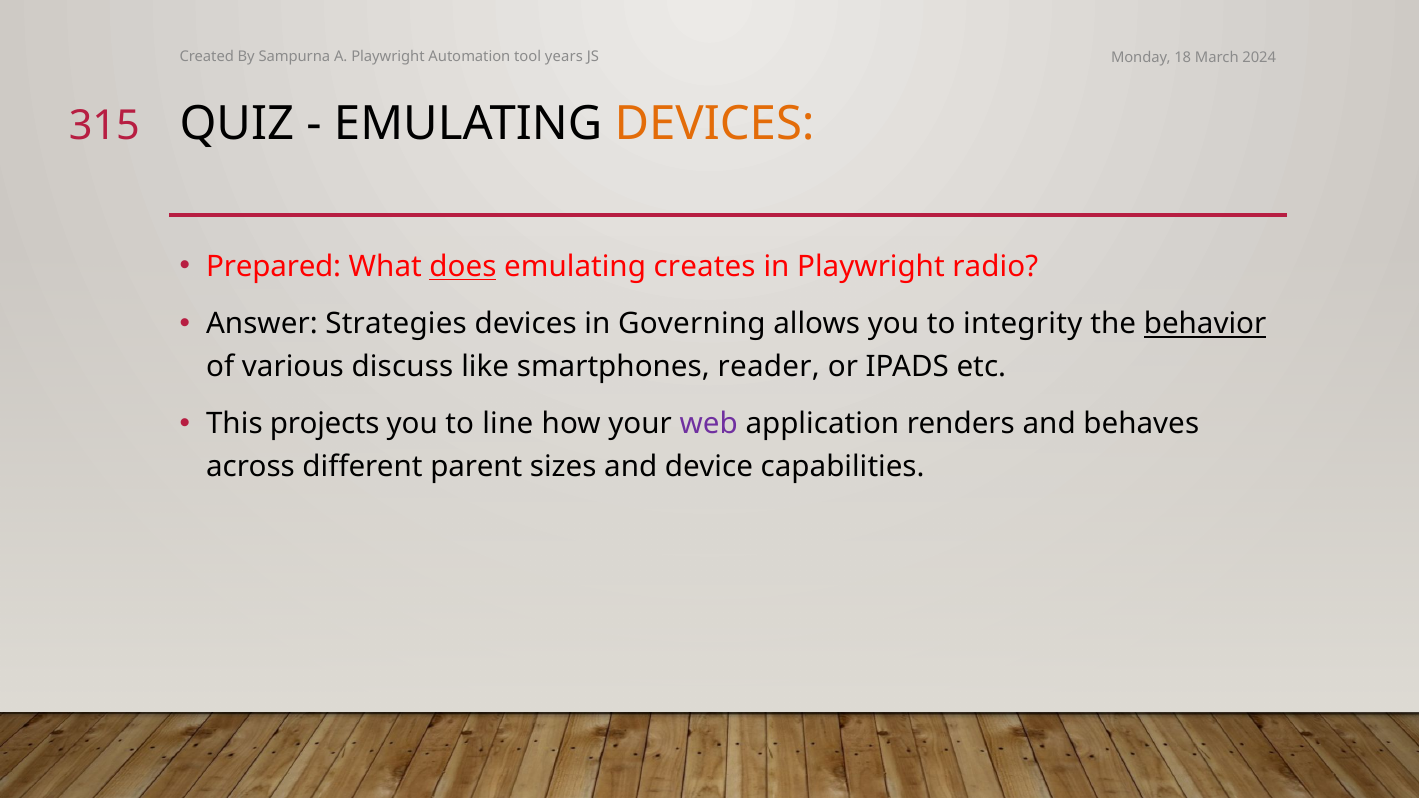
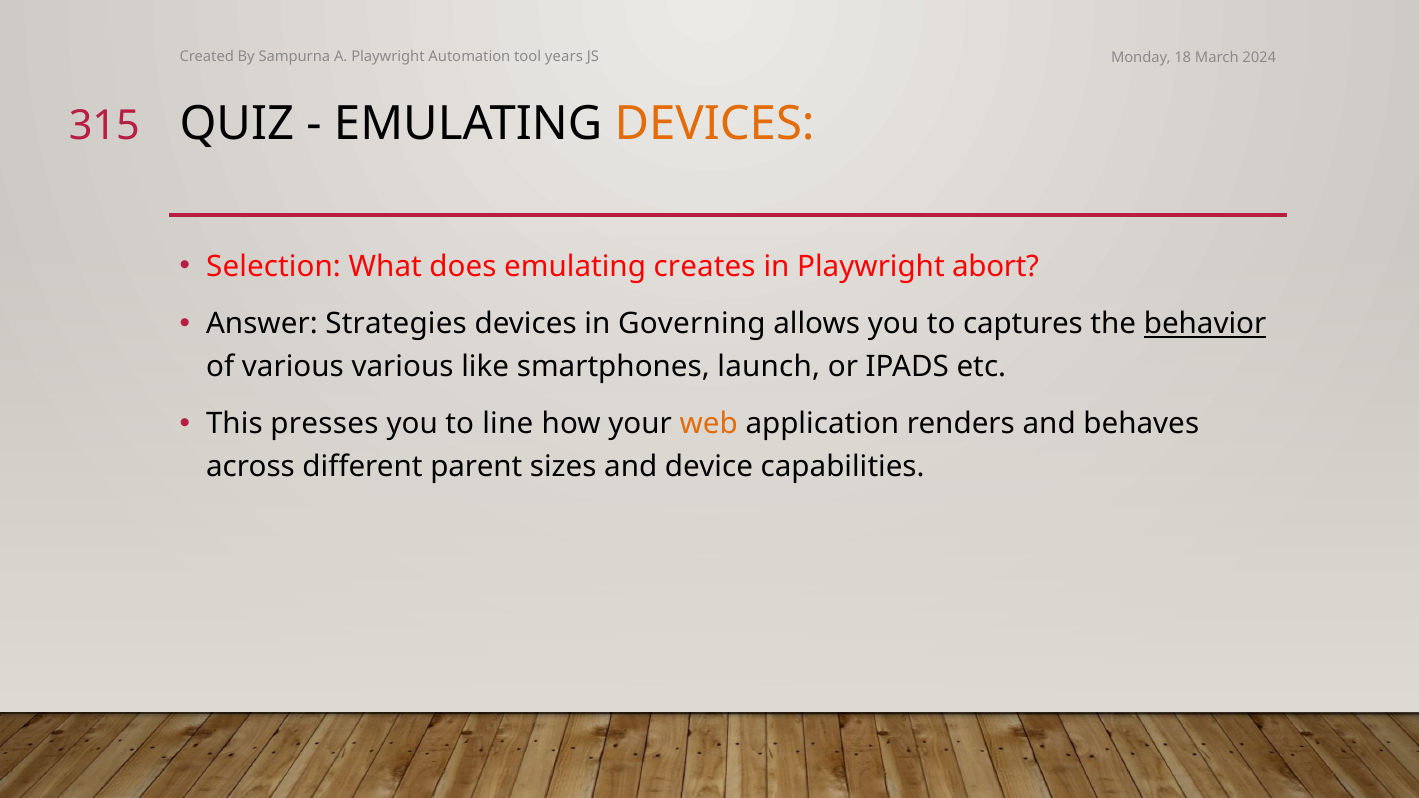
Prepared: Prepared -> Selection (274, 267)
does underline: present -> none (463, 267)
radio: radio -> abort (996, 267)
integrity: integrity -> captures (1023, 324)
various discuss: discuss -> various (403, 367)
reader: reader -> launch (769, 367)
projects: projects -> presses (324, 424)
web colour: purple -> orange (709, 424)
